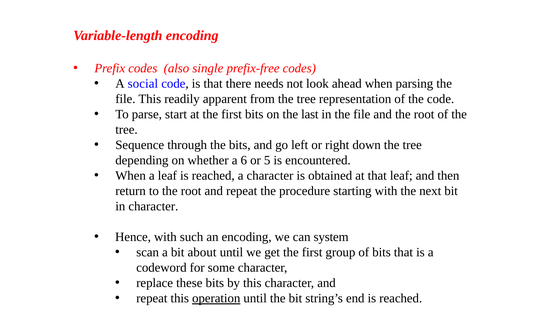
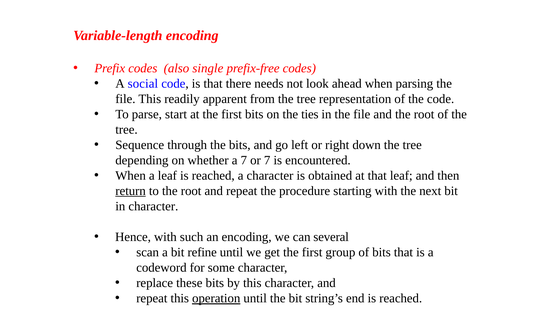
last: last -> ties (310, 114)
a 6: 6 -> 7 (244, 160)
or 5: 5 -> 7 (267, 160)
return underline: none -> present (131, 191)
system: system -> several (331, 237)
about: about -> refine (202, 252)
